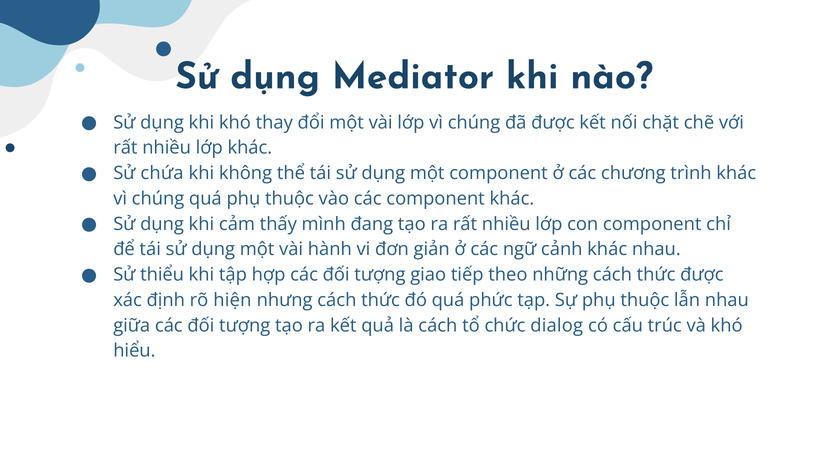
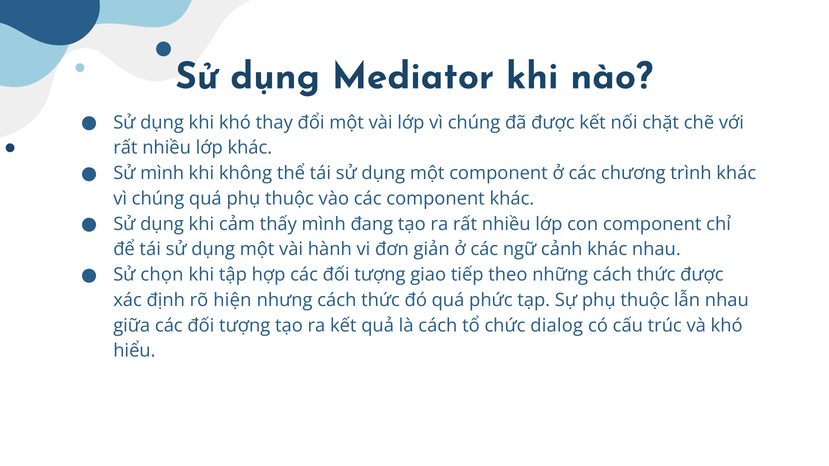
Sử chứa: chứa -> mình (162, 173)
thiểu: thiểu -> chọn (162, 275)
